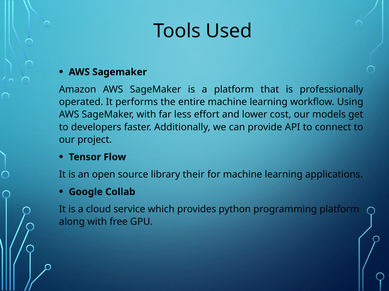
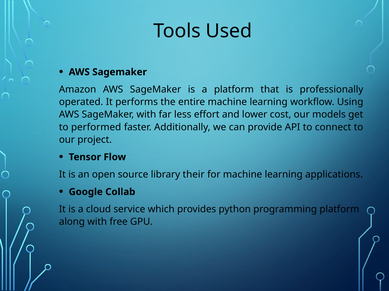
developers: developers -> performed (96, 127)
